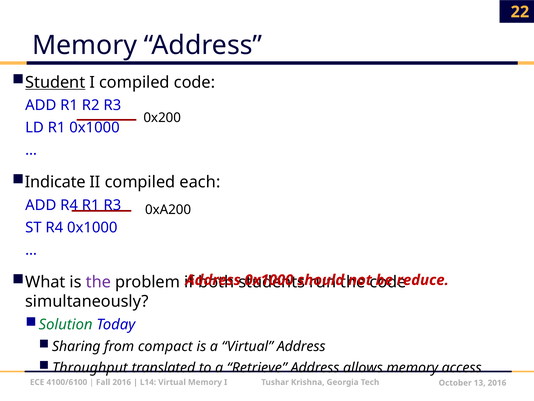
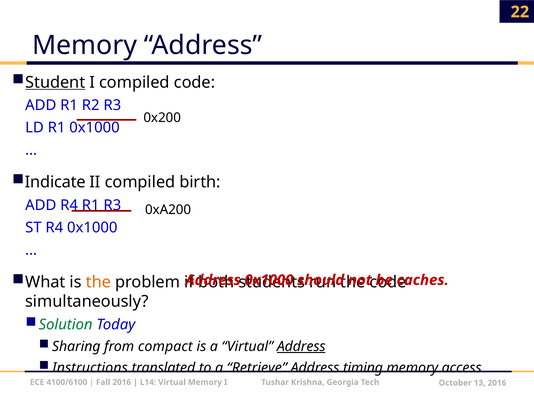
each: each -> birth (200, 182)
the colour: purple -> orange (98, 282)
reduce: reduce -> caches (423, 280)
Address underline: none -> present (301, 346)
Throughput: Throughput -> Instructions (90, 367)
allows: allows -> timing (363, 367)
